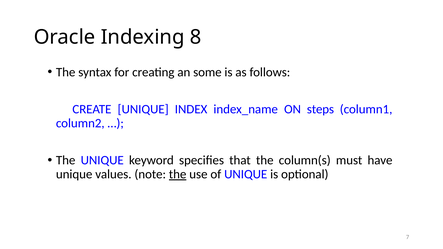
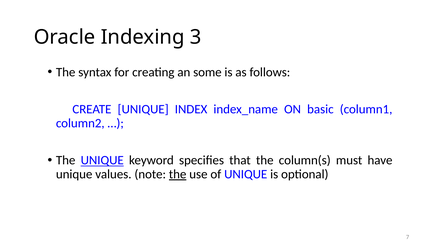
8: 8 -> 3 (196, 37)
steps: steps -> basic (320, 109)
UNIQUE underline: none -> present (102, 160)
